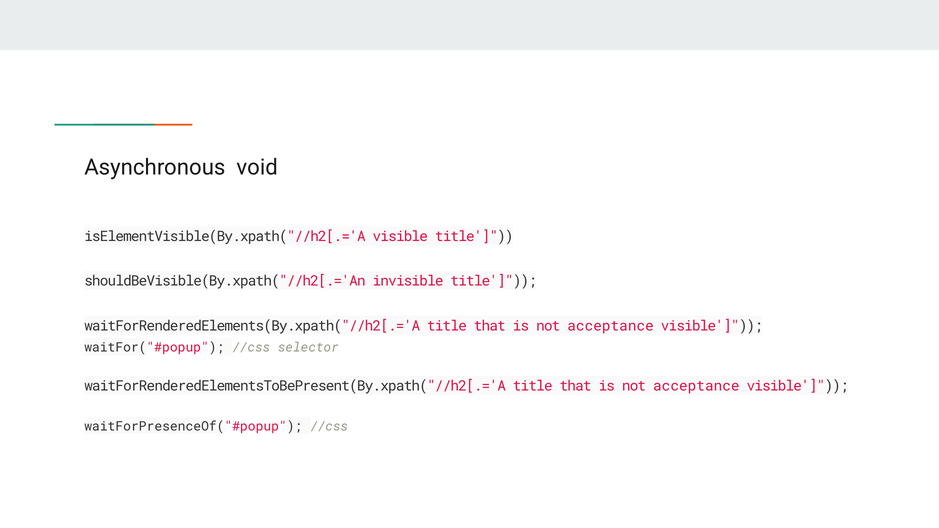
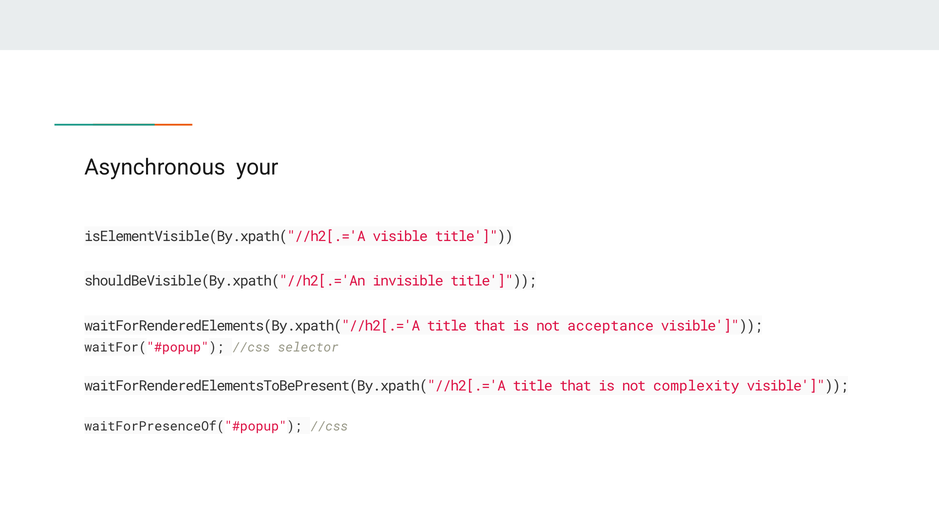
void: void -> your (257, 168)
acceptance: acceptance -> complexity (696, 386)
